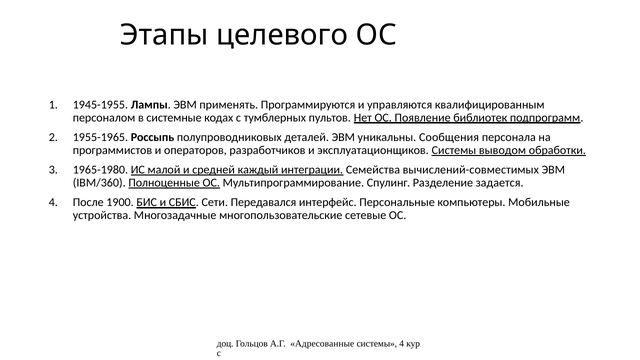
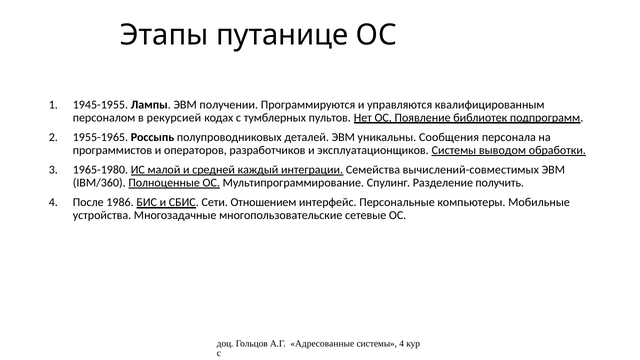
целевого: целевого -> путанице (282, 35)
применять: применять -> получении (229, 105)
системные: системные -> рекурсией (174, 118)
задается: задается -> получить (500, 183)
1900: 1900 -> 1986 (120, 202)
Передавался: Передавался -> Отношением (264, 202)
